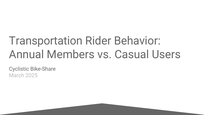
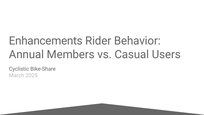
Transportation: Transportation -> Enhancements (46, 41)
